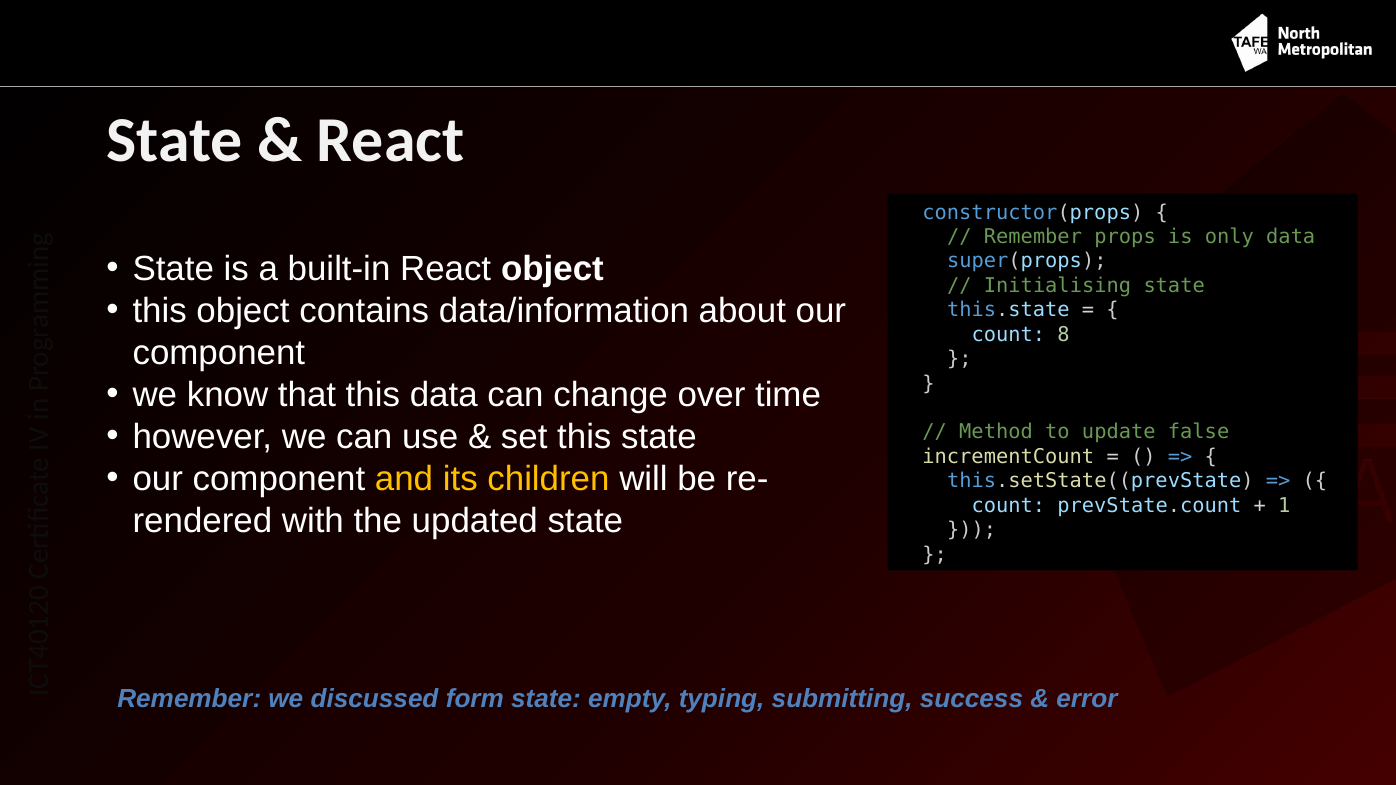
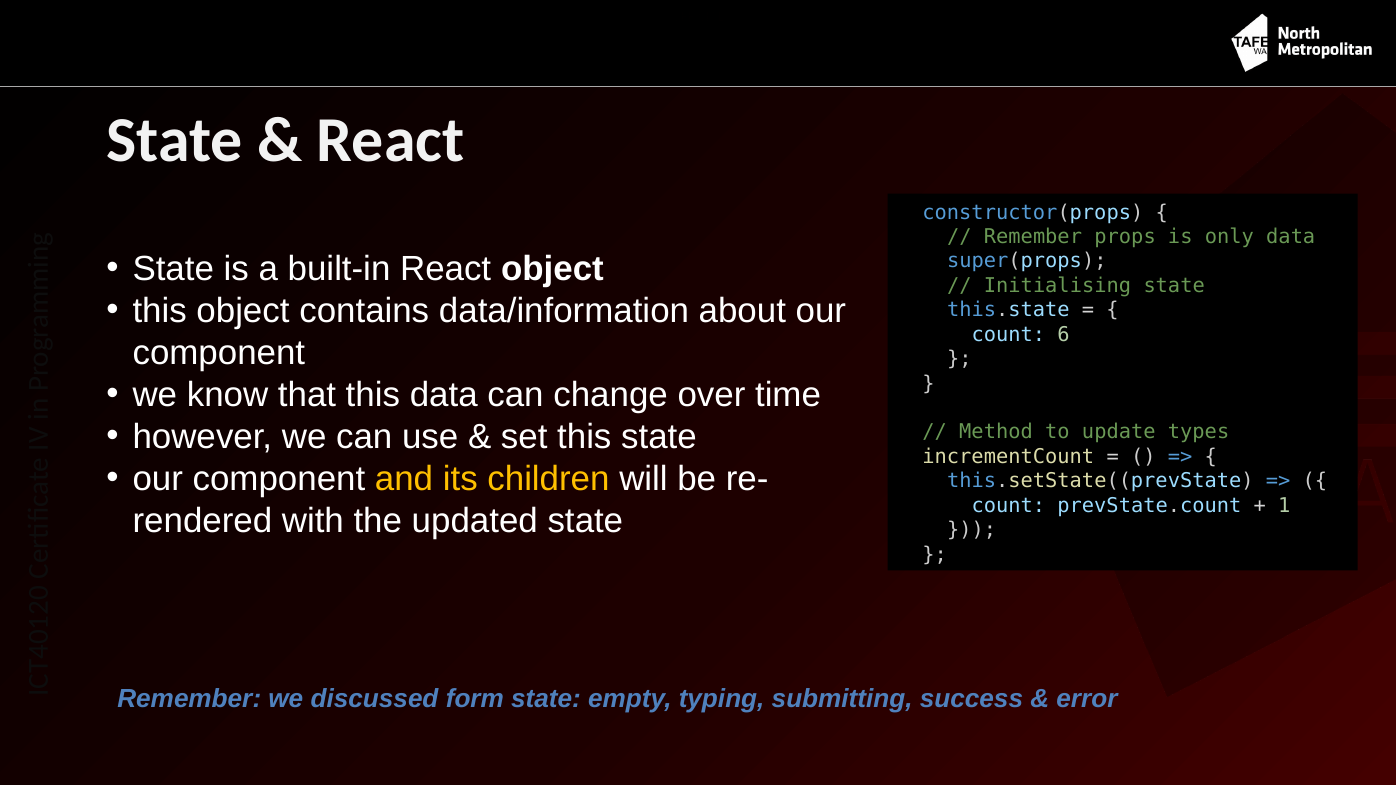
8: 8 -> 6 (1064, 335)
false: false -> types (1199, 432)
